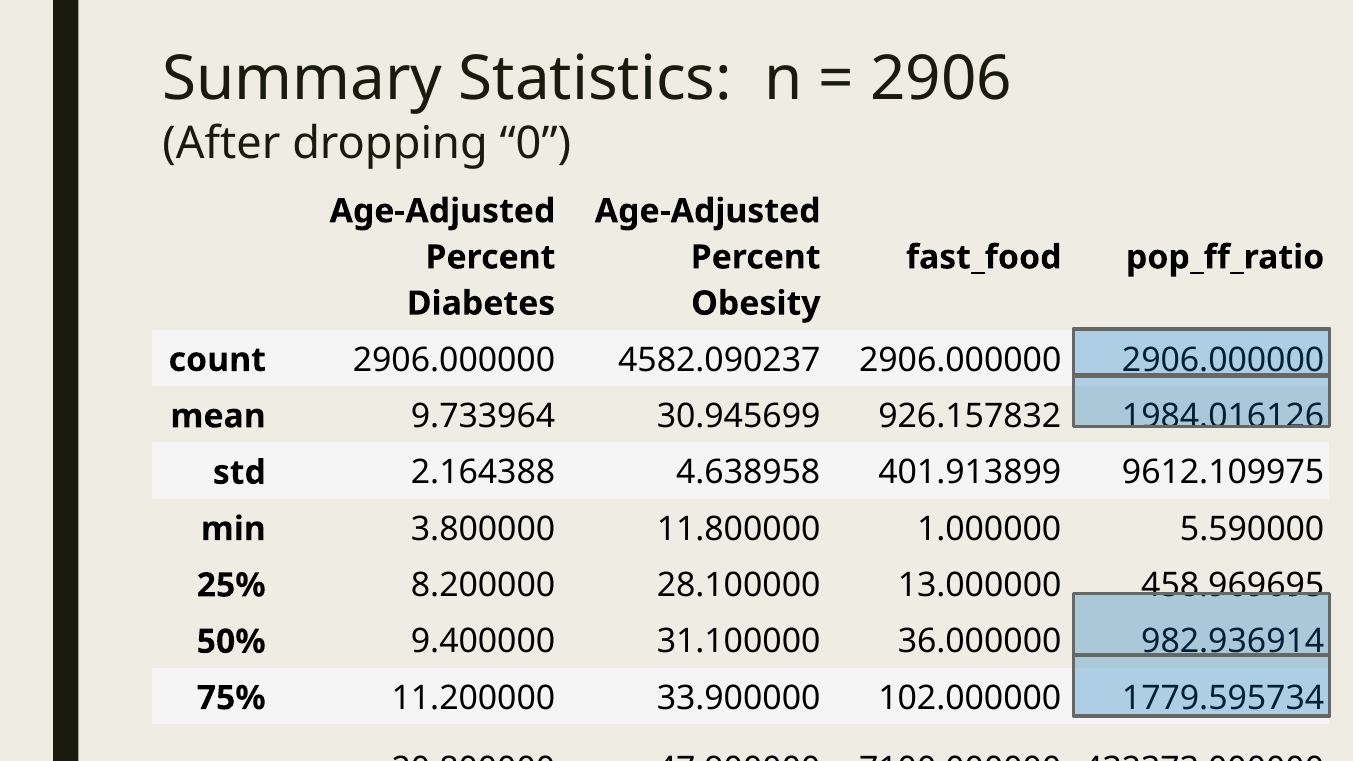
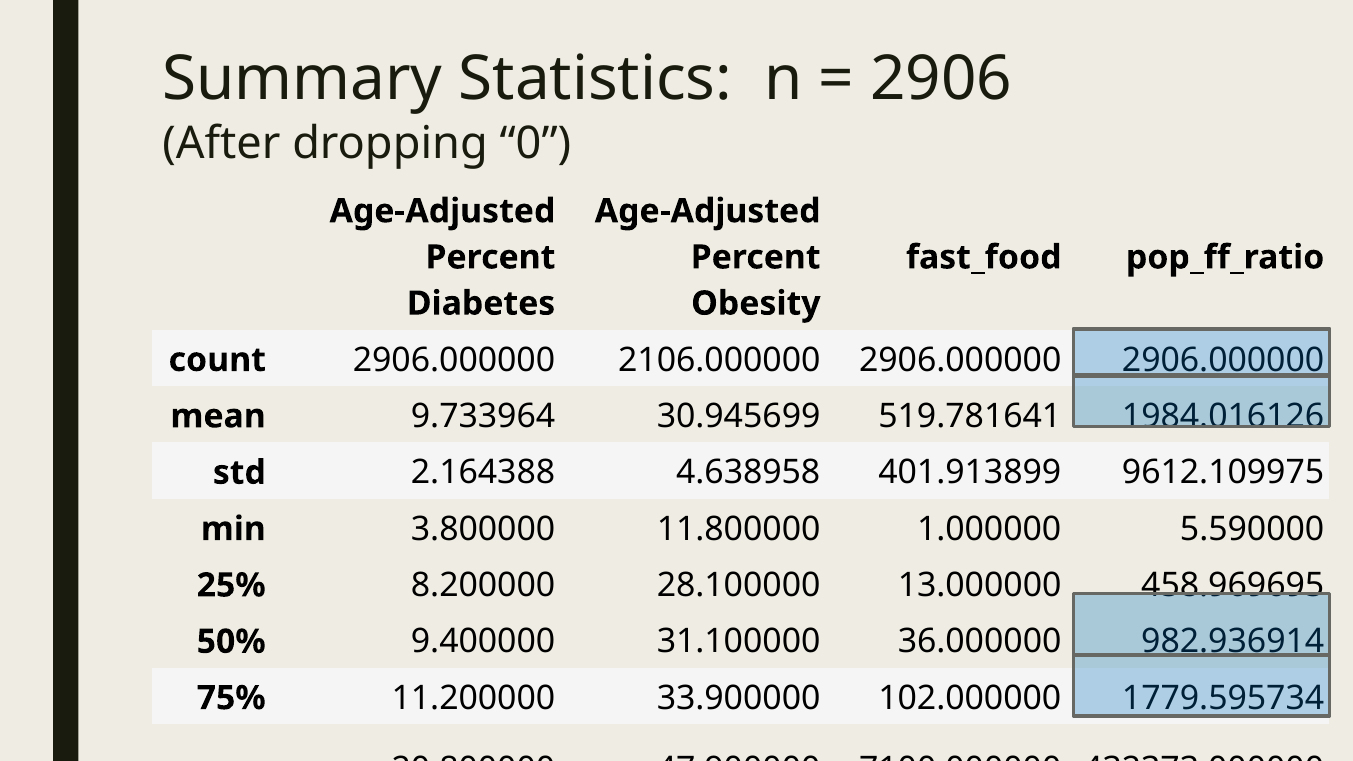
4582.090237: 4582.090237 -> 2106.000000 (719, 360)
926.157832: 926.157832 -> 519.781641 (970, 416)
